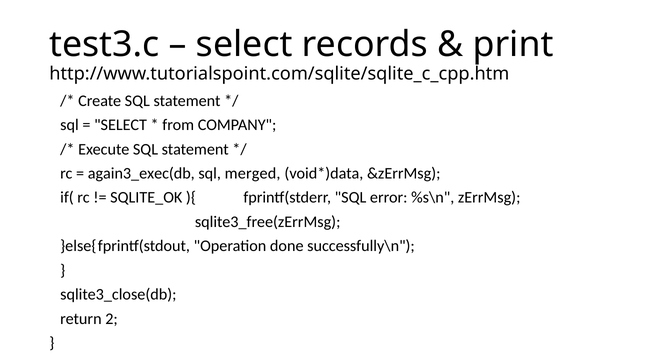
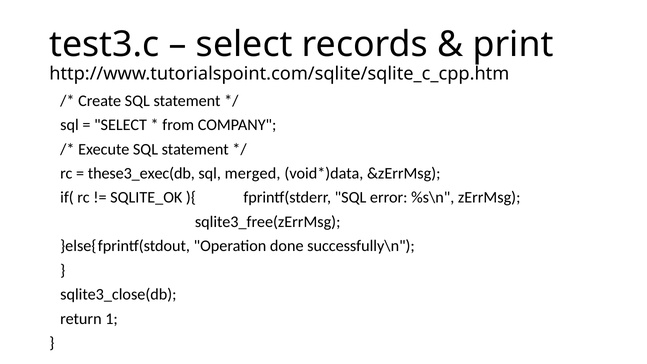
again3_exec(db: again3_exec(db -> these3_exec(db (141, 173)
2: 2 -> 1 (112, 319)
